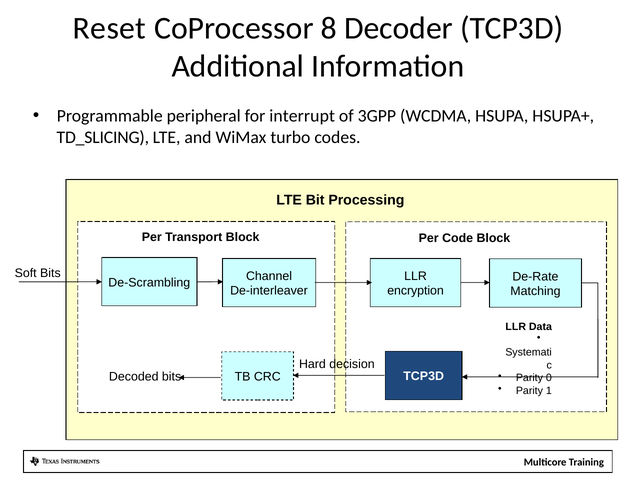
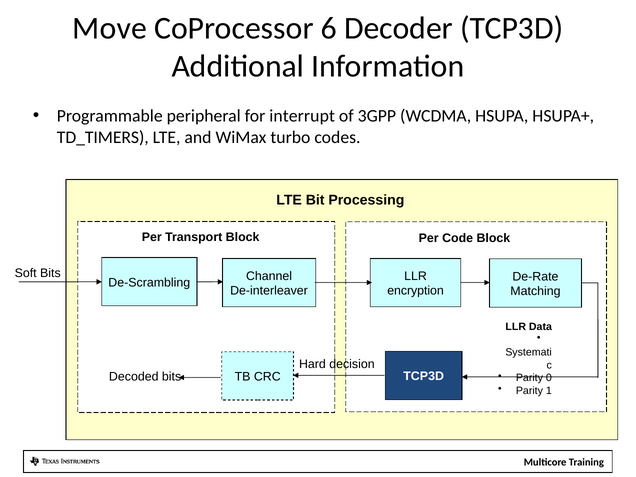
Reset: Reset -> Move (110, 28)
8: 8 -> 6 (329, 28)
TD_SLICING: TD_SLICING -> TD_TIMERS (103, 137)
